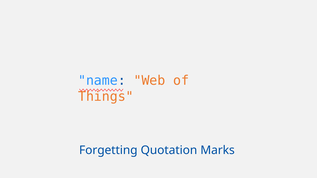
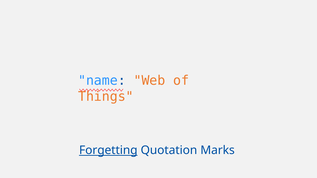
Forgetting underline: none -> present (108, 151)
